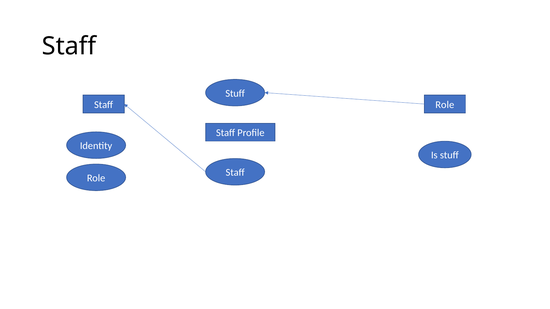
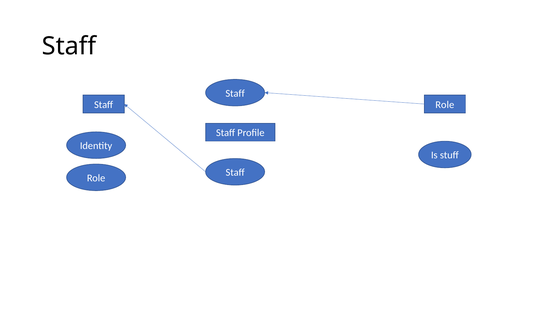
Stuff: Stuff -> Staff (235, 93)
